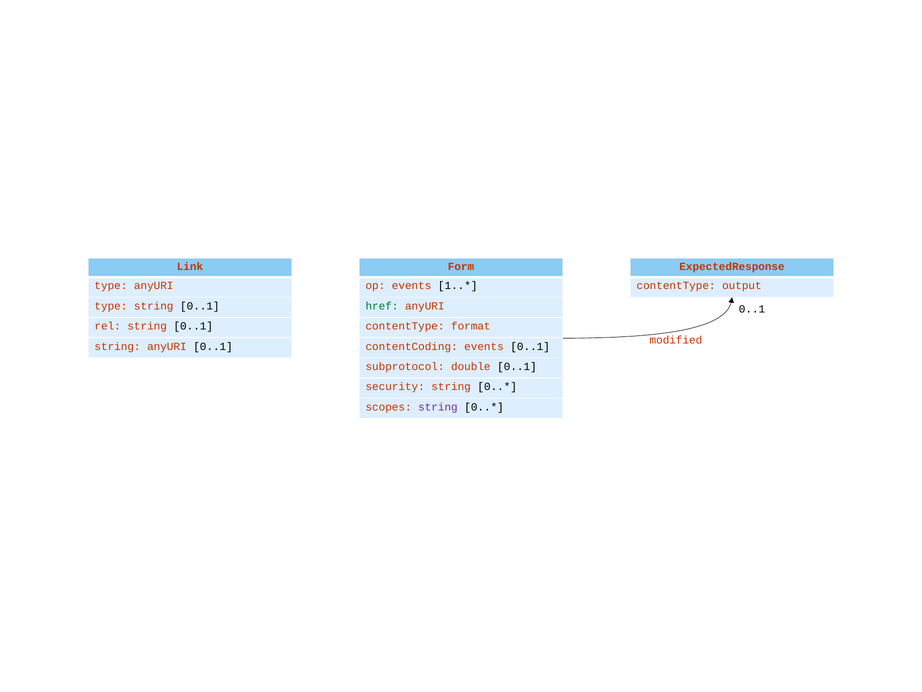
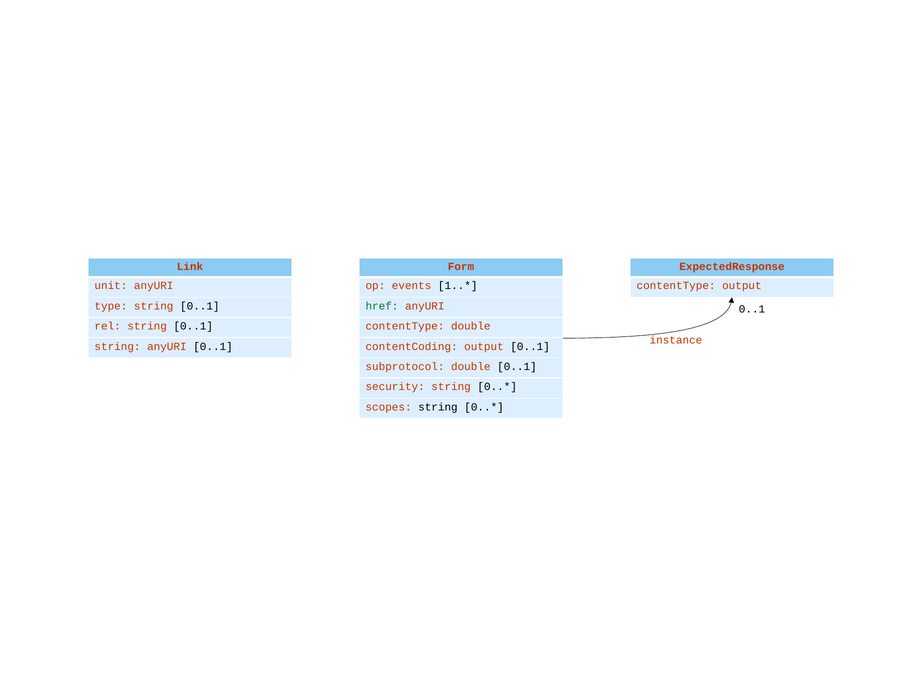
type: type -> unit (111, 286)
contentType format: format -> double (471, 326)
modified: modified -> instance (676, 340)
contentCoding events: events -> output (484, 346)
string colour: purple -> black (438, 407)
